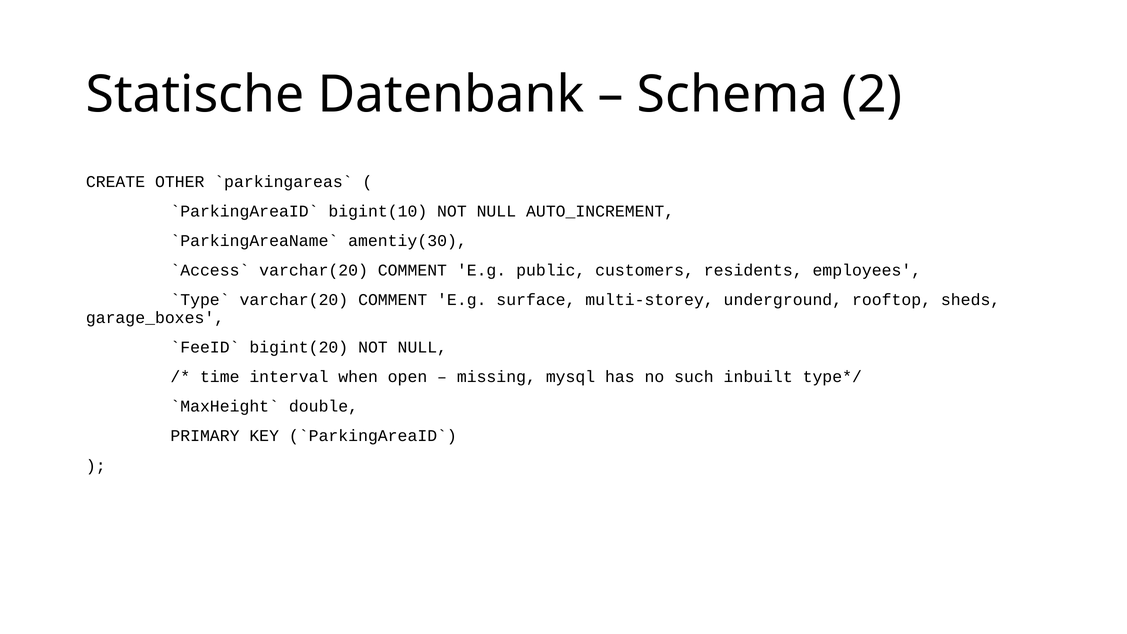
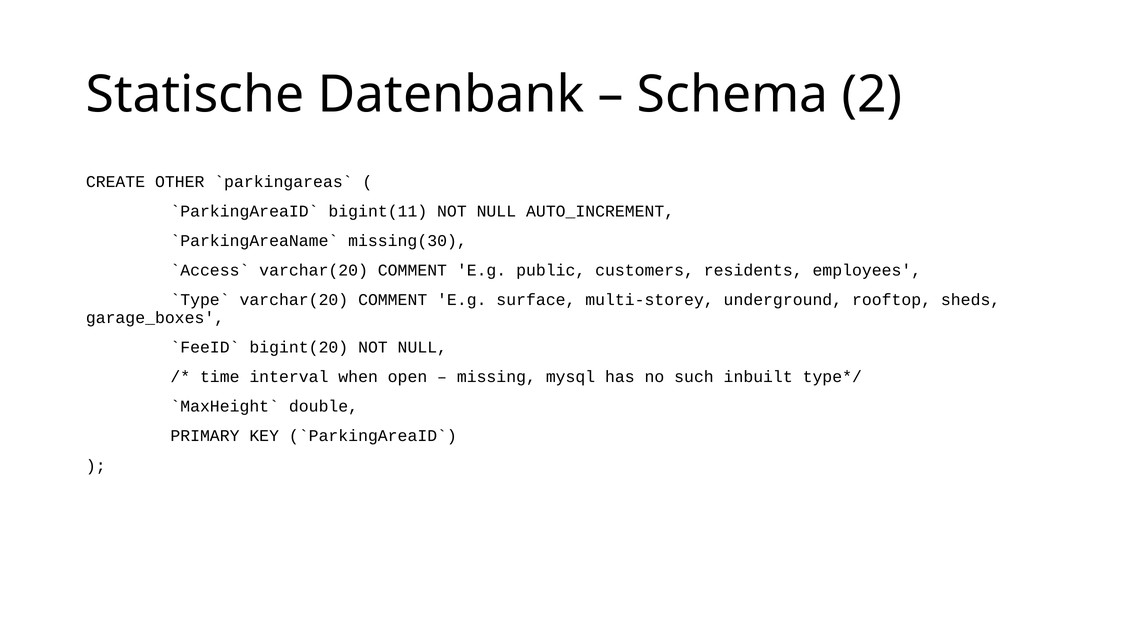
bigint(10: bigint(10 -> bigint(11 (378, 211)
amentiy(30: amentiy(30 -> missing(30 (407, 241)
